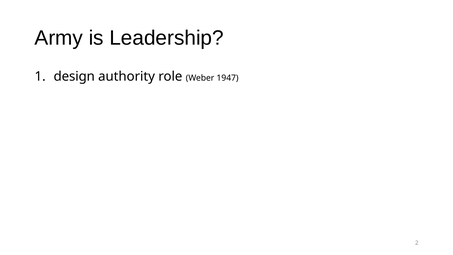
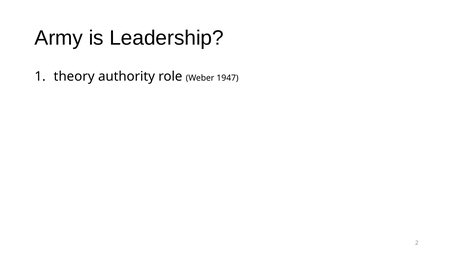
design: design -> theory (74, 77)
